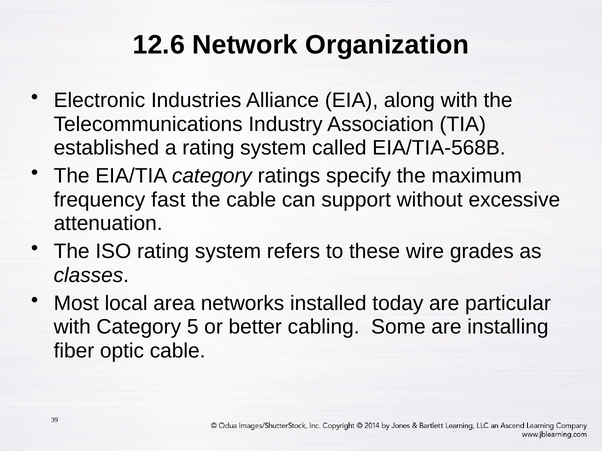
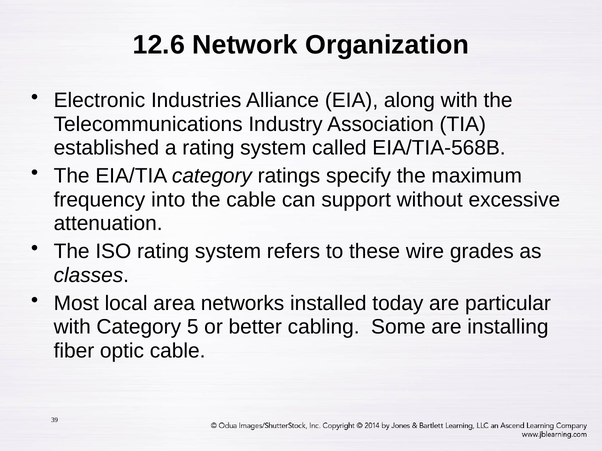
fast: fast -> into (168, 200)
